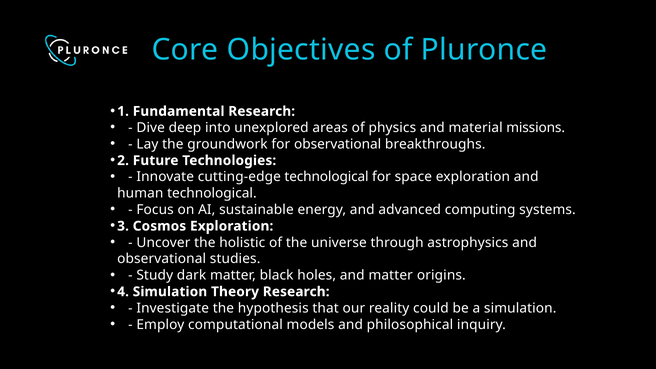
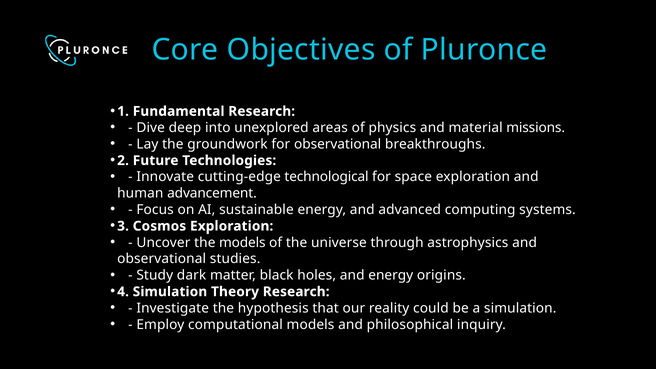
human technological: technological -> advancement (212, 193)
the holistic: holistic -> models (242, 242)
and matter: matter -> energy (391, 275)
